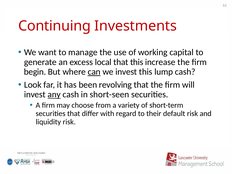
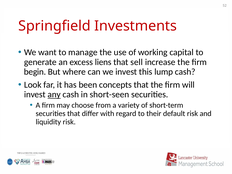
Continuing: Continuing -> Springfield (54, 26)
local: local -> liens (103, 62)
that this: this -> sell (137, 62)
can underline: present -> none (94, 72)
revolving: revolving -> concepts (115, 85)
